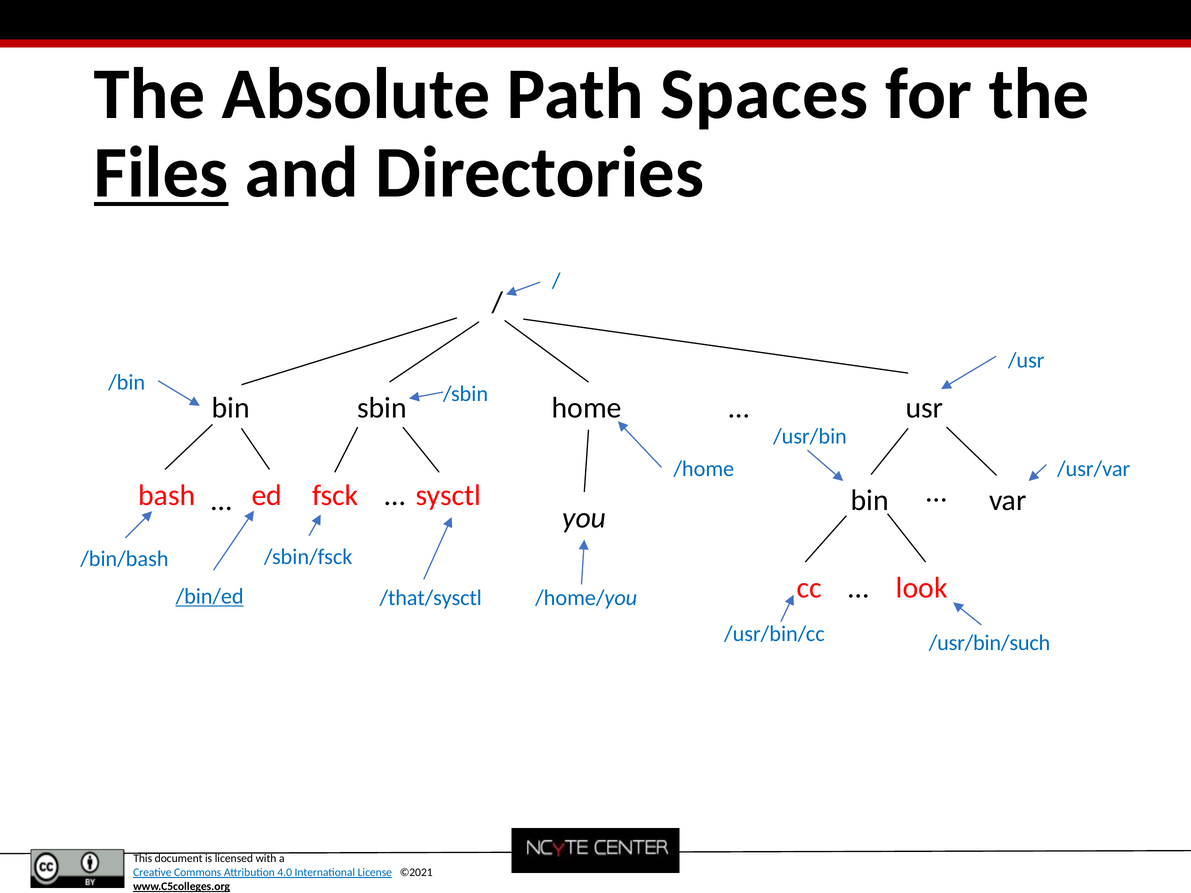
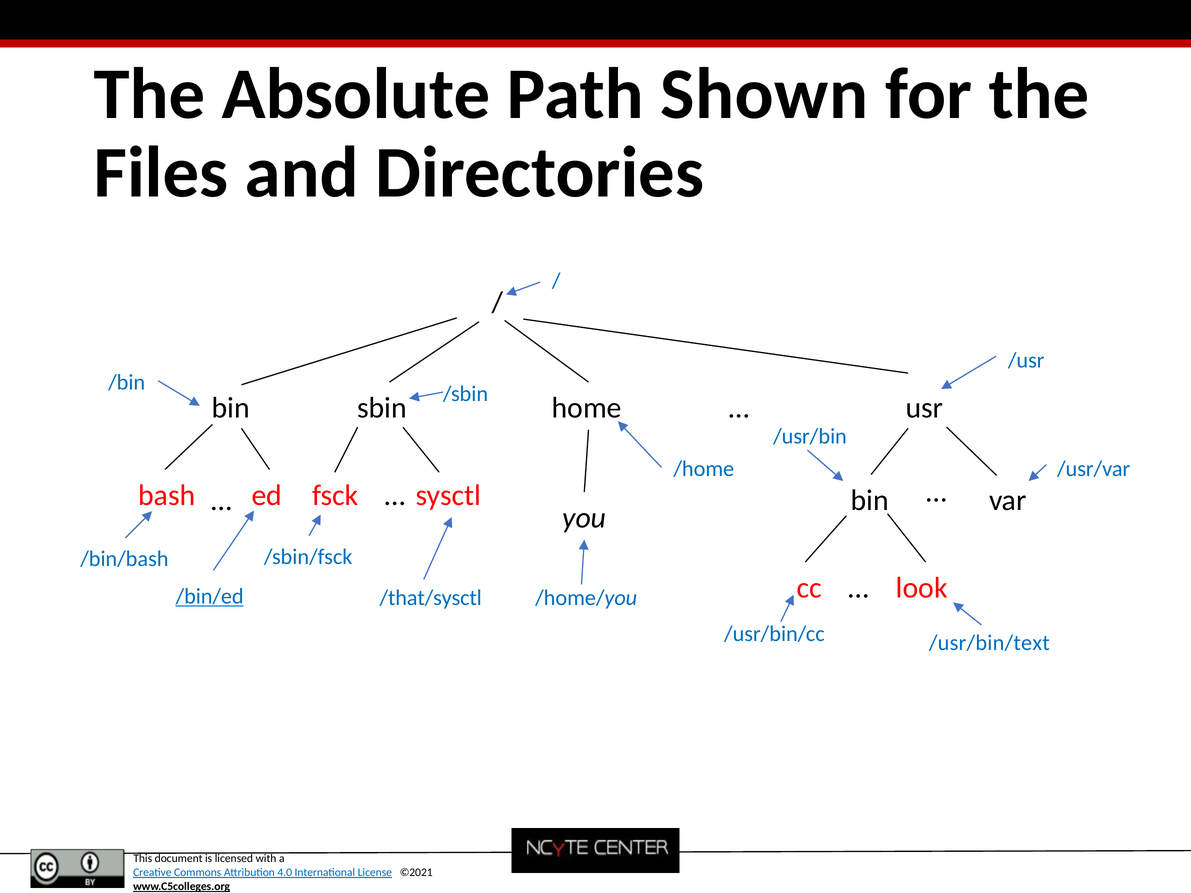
Spaces: Spaces -> Shown (764, 94)
Files underline: present -> none (161, 173)
/usr/bin/such: /usr/bin/such -> /usr/bin/text (989, 643)
